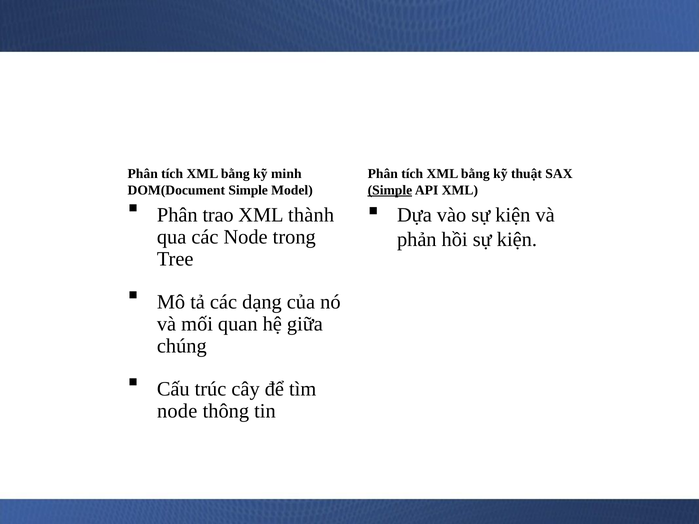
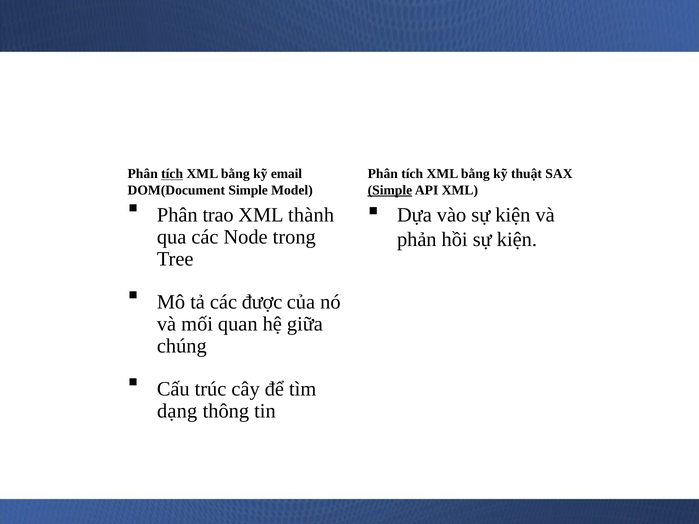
tích underline: none -> present (172, 174)
minh: minh -> email (286, 174)
các dạng: dạng -> được (262, 302)
node: node -> dạng (177, 411)
